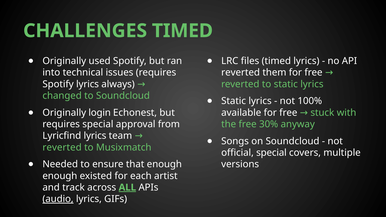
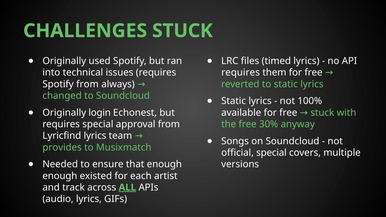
CHALLENGES TIMED: TIMED -> STUCK (182, 31)
reverted: reverted -> requires (241, 73)
Spotify lyrics: lyrics -> from (87, 84)
reverted: reverted -> provides (62, 147)
audio underline: present -> none (58, 199)
